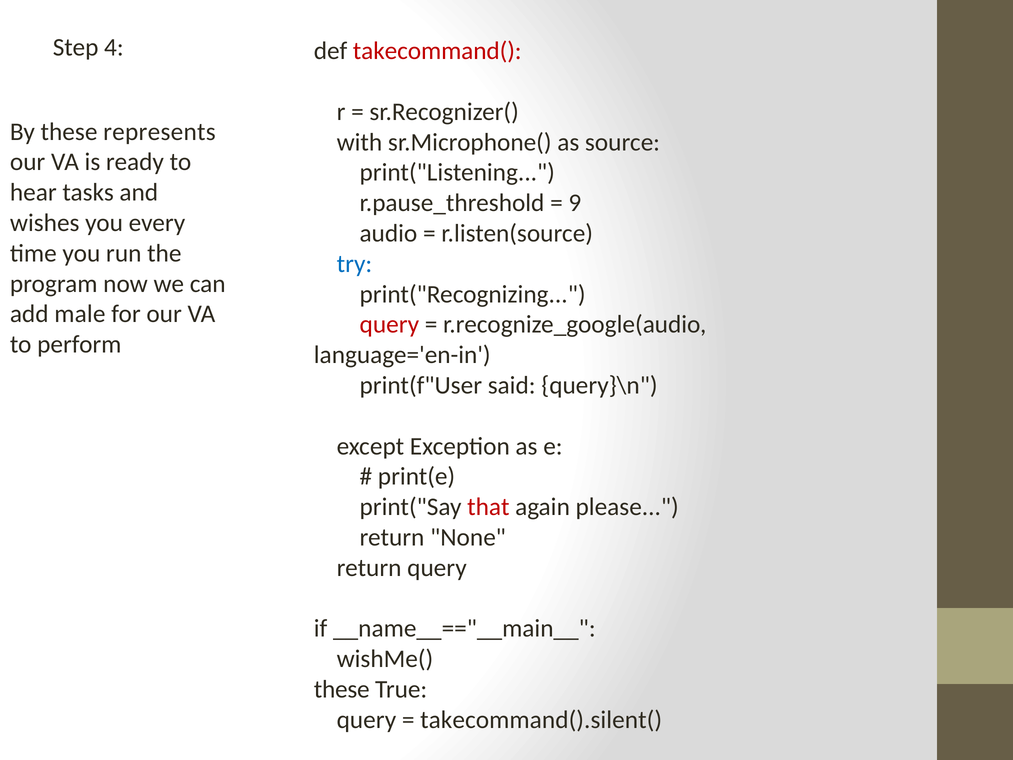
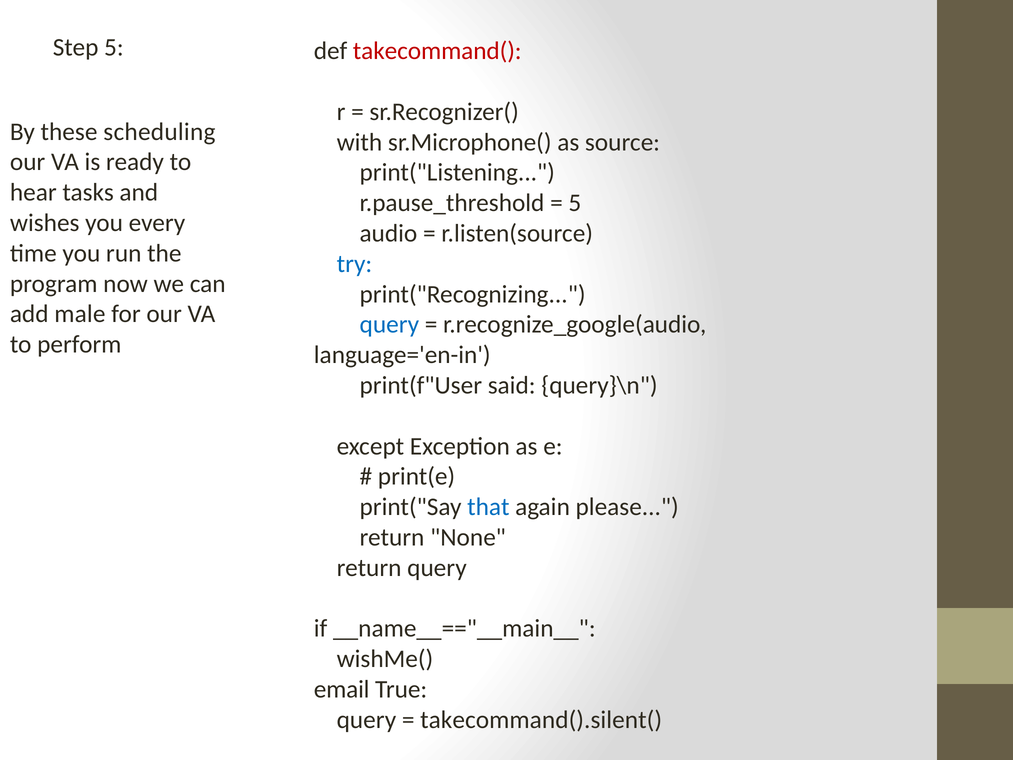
Step 4: 4 -> 5 (114, 47)
represents: represents -> scheduling (159, 132)
9: 9 -> 5 (575, 203)
query colour: red -> blue (389, 324)
that colour: red -> blue (488, 507)
these: these -> email (342, 689)
